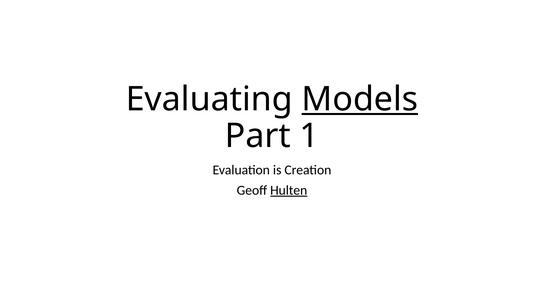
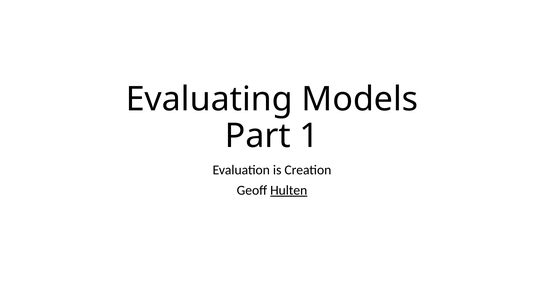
Models underline: present -> none (360, 99)
